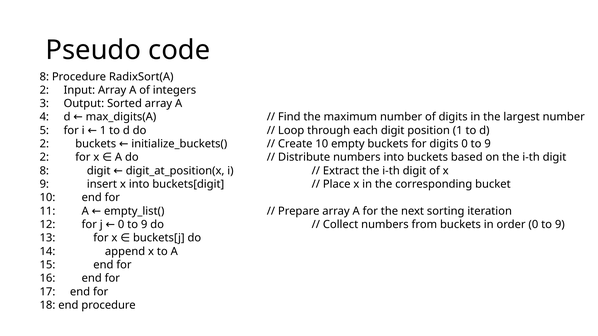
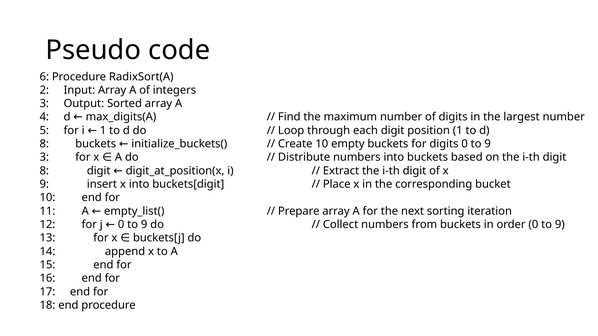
8: 8 -> 6 (44, 77)
2: 2 -> 8 (44, 144)
2: 2 -> 3 (44, 157)
